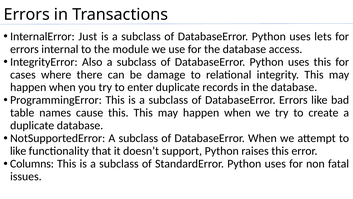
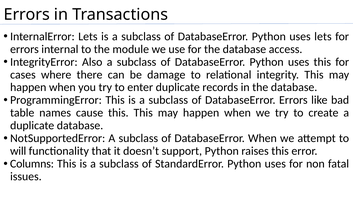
InternalError Just: Just -> Lets (88, 36)
like: like -> will (18, 151)
